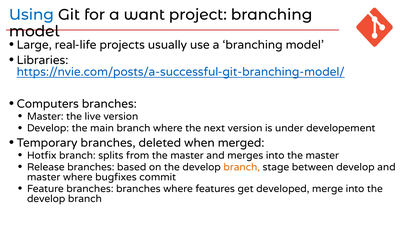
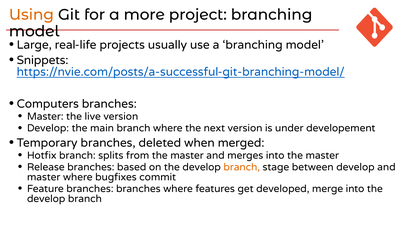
Using colour: blue -> orange (31, 15)
want: want -> more (144, 15)
Libraries: Libraries -> Snippets (43, 60)
